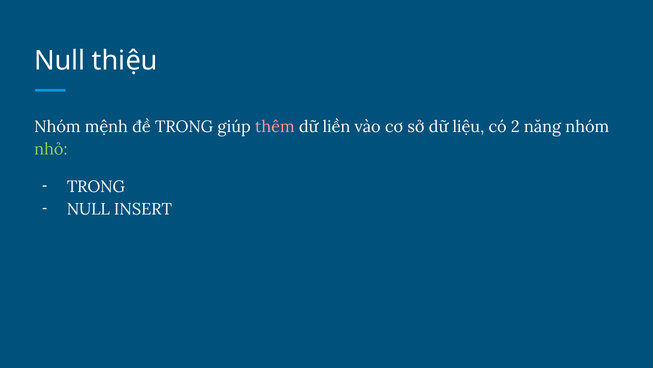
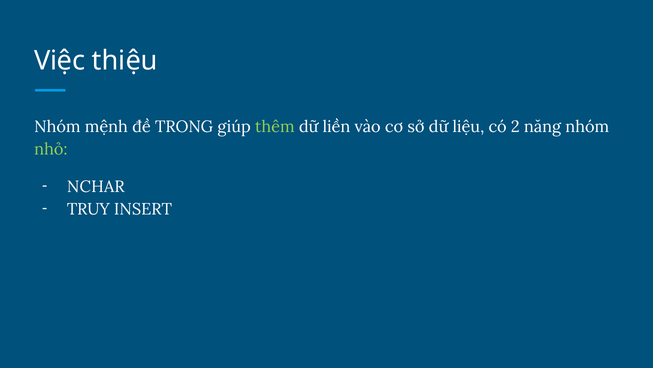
Null: Null -> Việc (60, 61)
thêm colour: pink -> light green (275, 127)
TRONG: TRONG -> NCHAR (96, 186)
NULL: NULL -> TRUY (88, 209)
